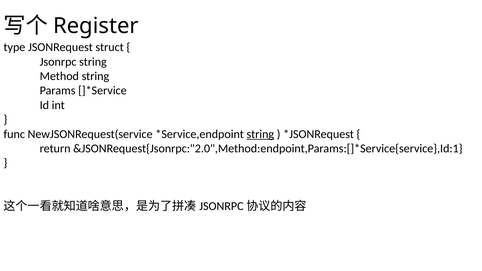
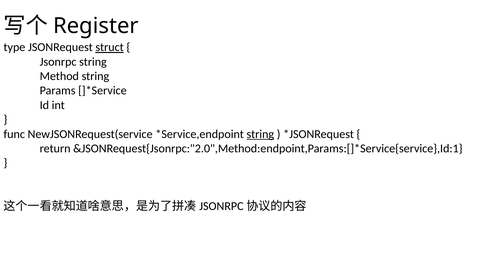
struct underline: none -> present (110, 47)
